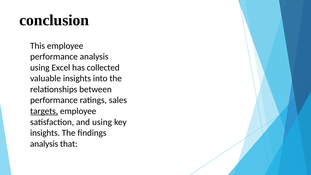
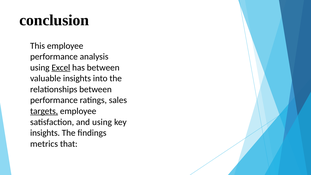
Excel underline: none -> present (61, 68)
has collected: collected -> between (103, 68)
analysis: analysis -> metrics (44, 144)
